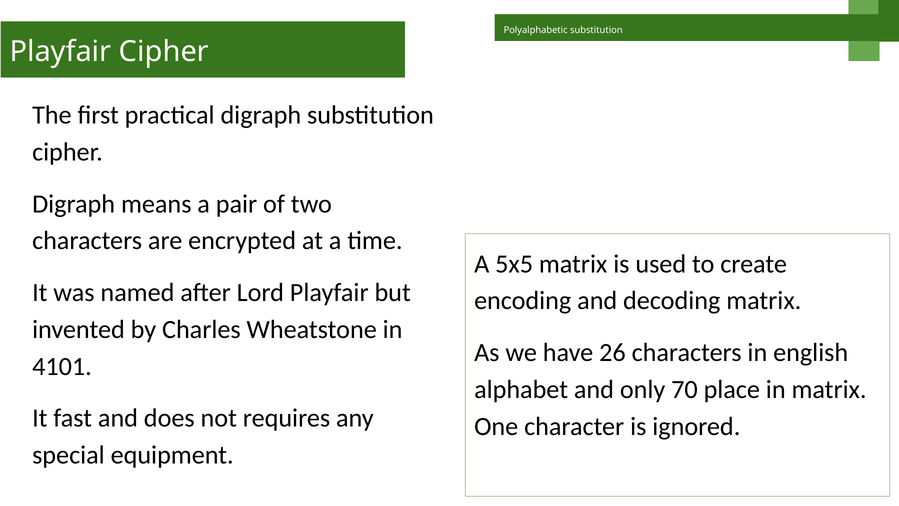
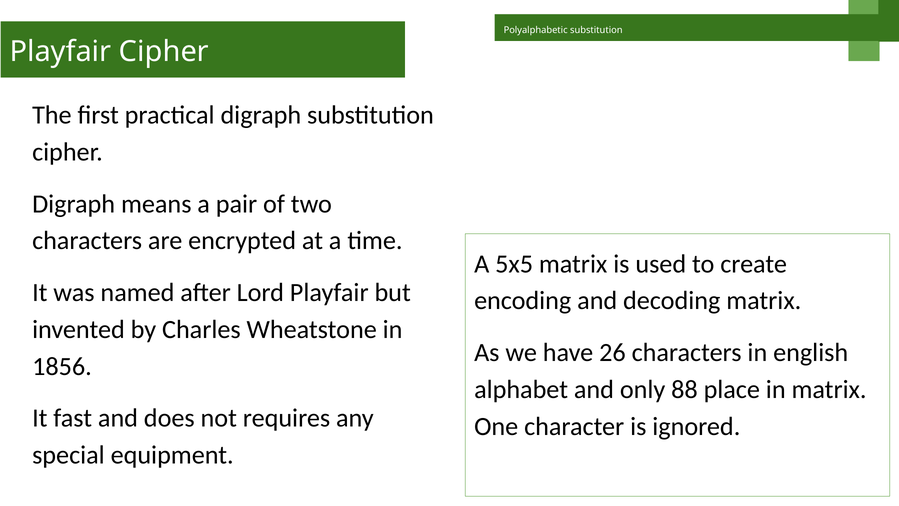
4101: 4101 -> 1856 (62, 366)
70: 70 -> 88 (684, 389)
